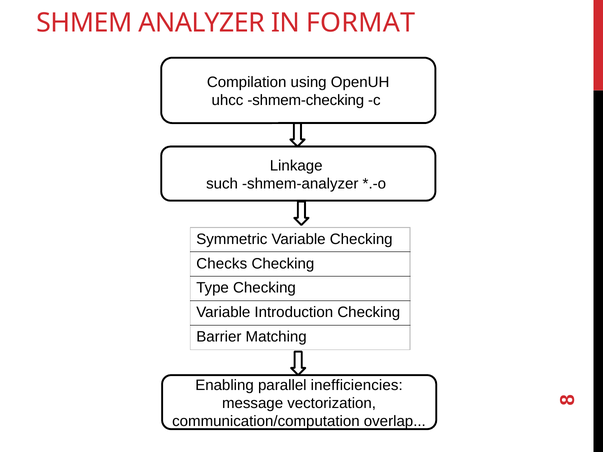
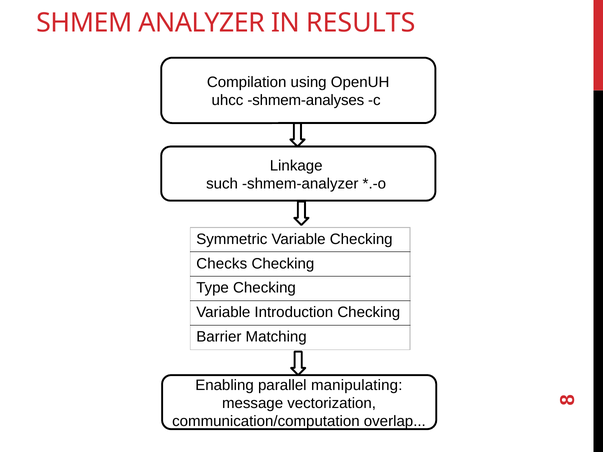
FORMAT: FORMAT -> RESULTS (361, 23)
shmem-checking: shmem-checking -> shmem-analyses (306, 101)
inefficiencies: inefficiencies -> manipulating (357, 385)
